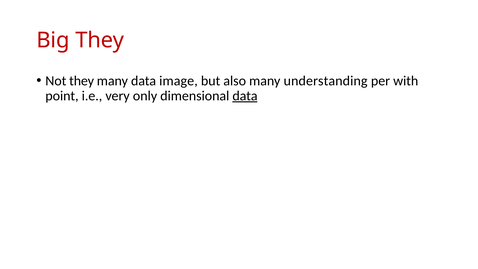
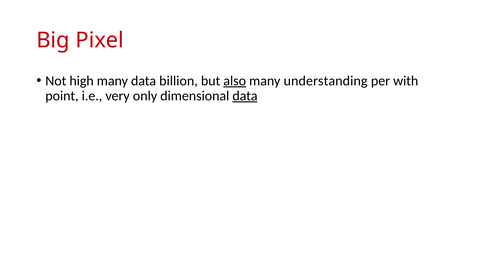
Big They: They -> Pixel (100, 40)
Not they: they -> high (82, 81)
image: image -> billion (179, 81)
also underline: none -> present (235, 81)
